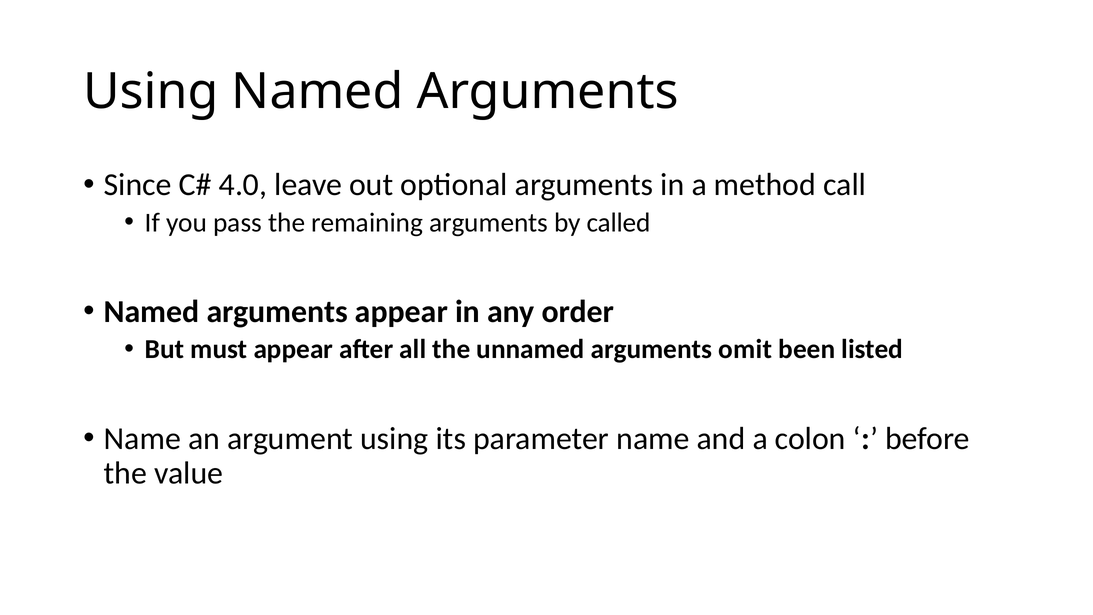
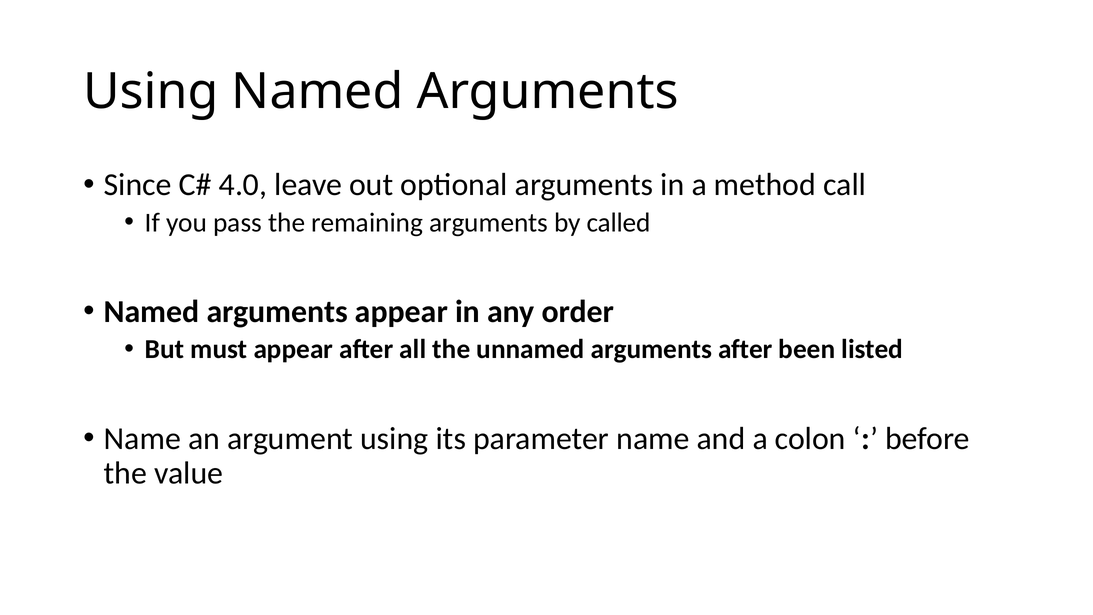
arguments omit: omit -> after (745, 349)
